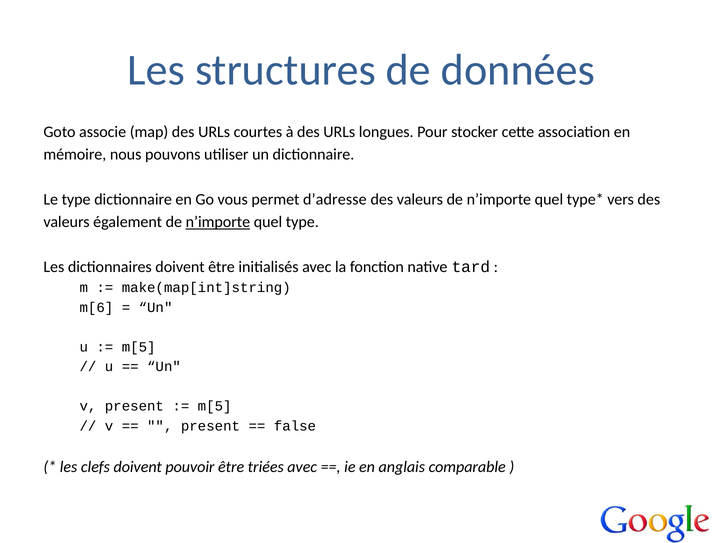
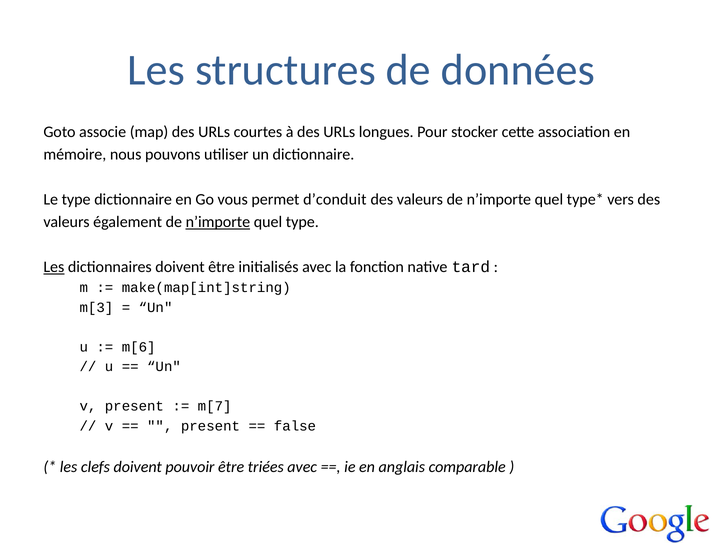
d’adresse: d’adresse -> d’conduit (335, 199)
Les underline: none -> present (54, 267)
m[6: m[6 -> m[3 (96, 307)
m[5: m[5 -> m[6 (139, 347)
m[5: m[5 -> m[7 (215, 406)
